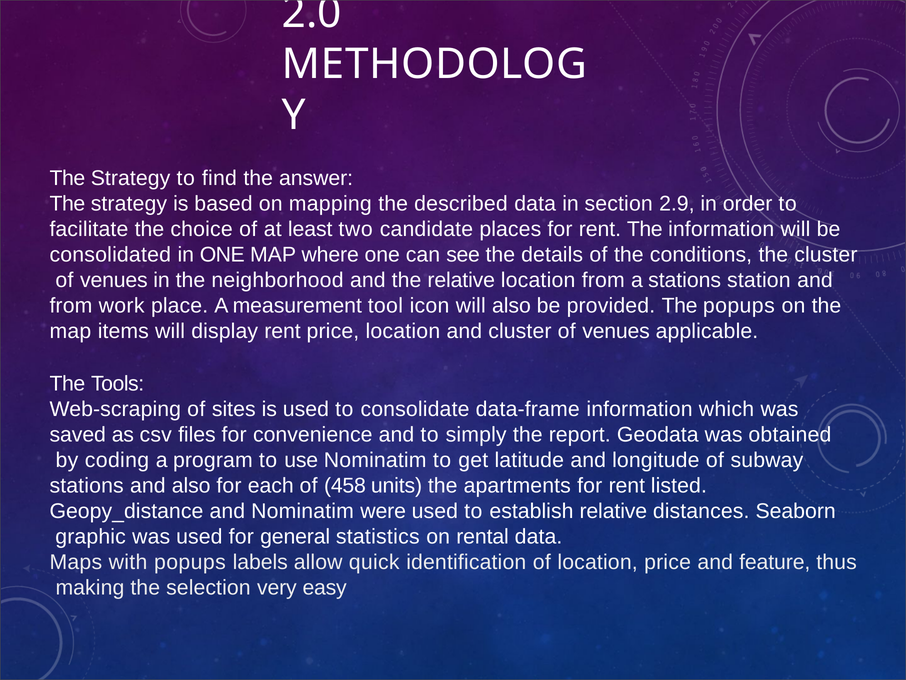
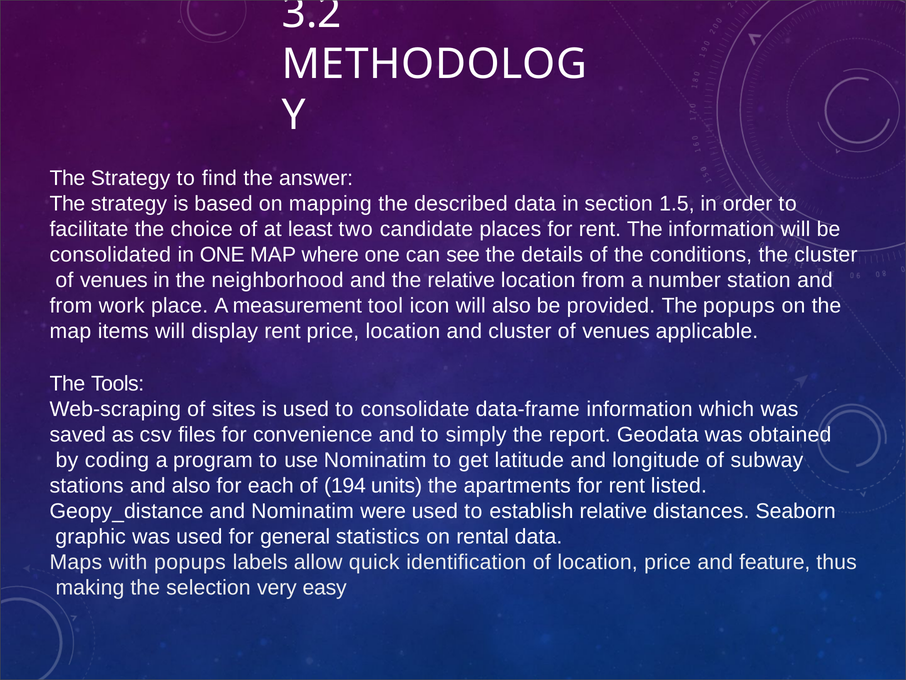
2.0: 2.0 -> 3.2 (312, 13)
2.9: 2.9 -> 1.5 (677, 203)
a stations: stations -> number (685, 280)
458: 458 -> 194 (345, 485)
